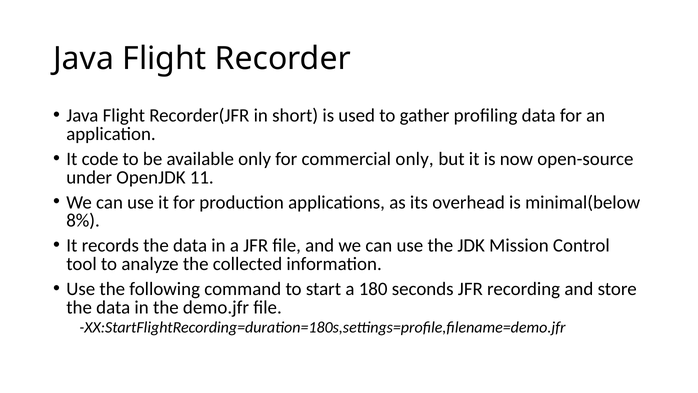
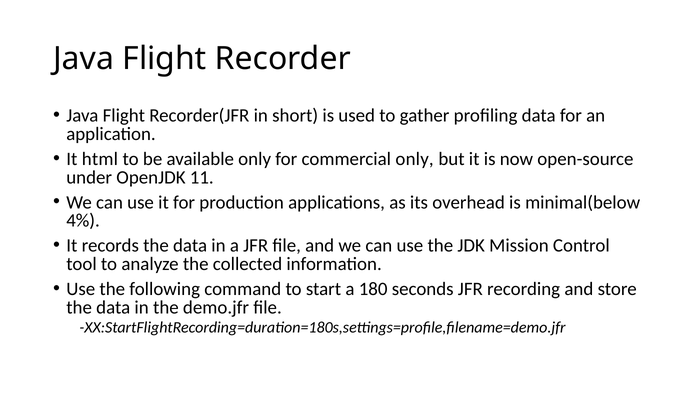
code: code -> html (100, 159)
8%: 8% -> 4% (83, 220)
